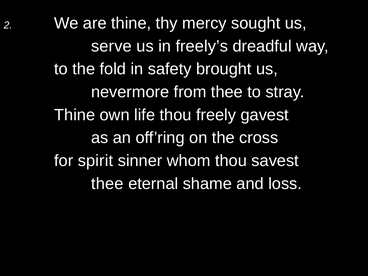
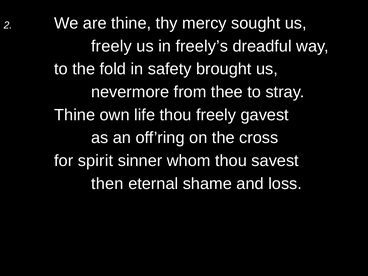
serve: serve -> freely (111, 46)
thee: thee -> then (107, 184)
